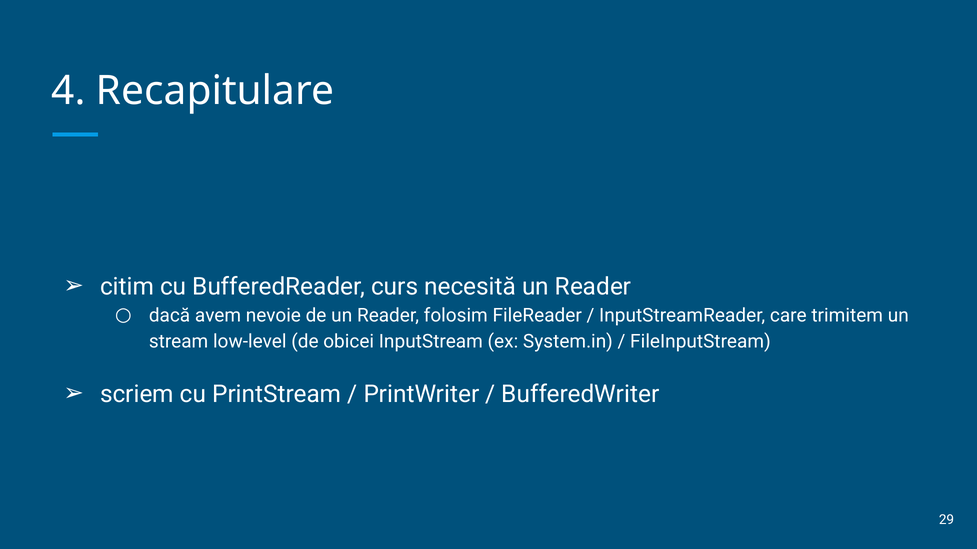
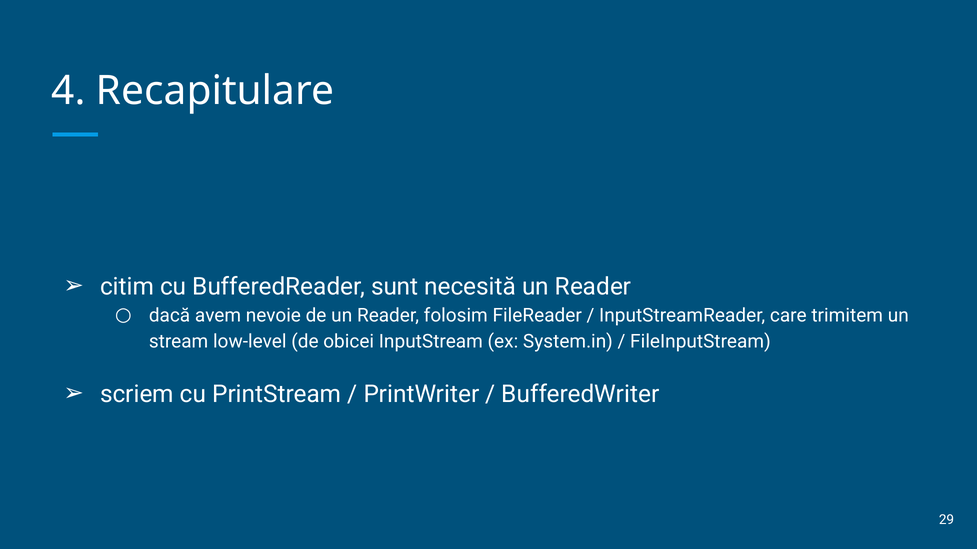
curs: curs -> sunt (395, 287)
